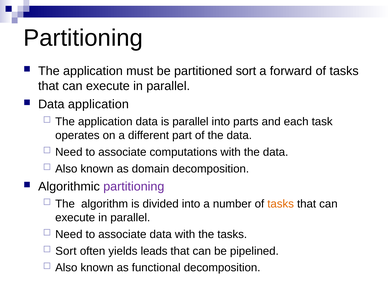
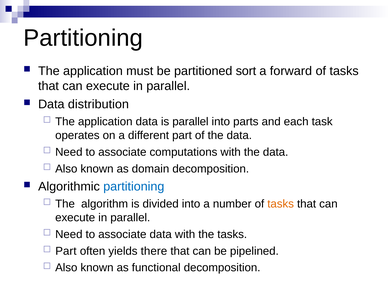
Data application: application -> distribution (98, 104)
partitioning colour: purple -> blue (134, 187)
Sort: Sort -> Part (66, 251)
leads: leads -> there (154, 251)
